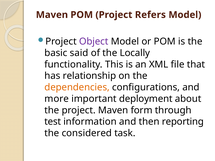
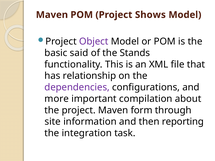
Refers: Refers -> Shows (150, 15)
Locally: Locally -> Stands (135, 53)
dependencies colour: orange -> purple (77, 87)
deployment: deployment -> compilation (146, 99)
test: test -> site (53, 122)
considered: considered -> integration (87, 133)
